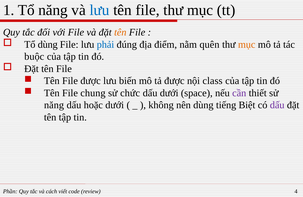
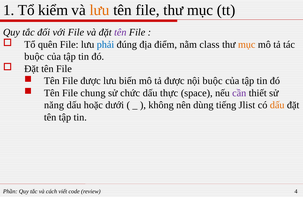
Tổ năng: năng -> kiểm (53, 10)
lưu colour: blue -> orange (100, 10)
tên colour: orange -> purple (120, 32)
Tổ dùng: dùng -> quên (48, 44)
quên: quên -> class (209, 44)
nội class: class -> buộc (213, 81)
dấu dưới: dưới -> thực (169, 93)
Biệt: Biệt -> Jlist (247, 105)
dấu colour: purple -> orange (277, 105)
